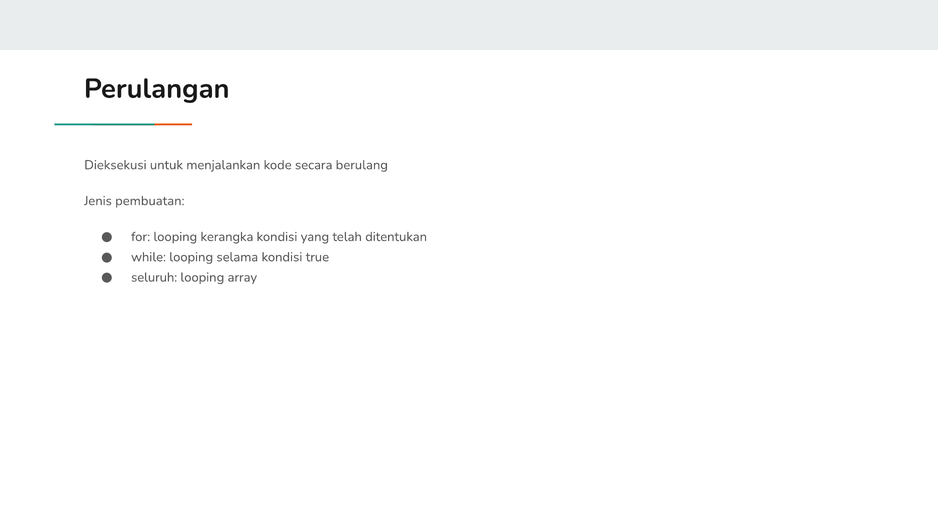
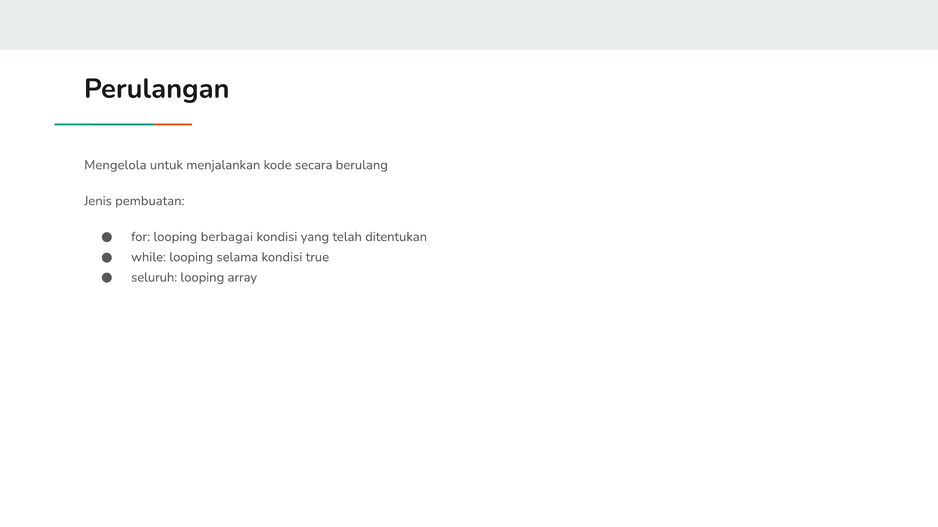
Dieksekusi: Dieksekusi -> Mengelola (115, 165)
kerangka: kerangka -> berbagai (227, 237)
